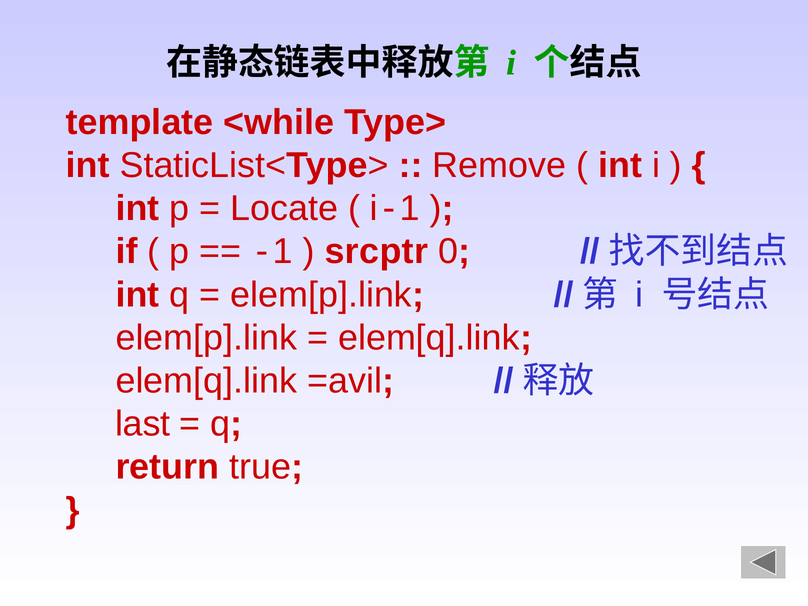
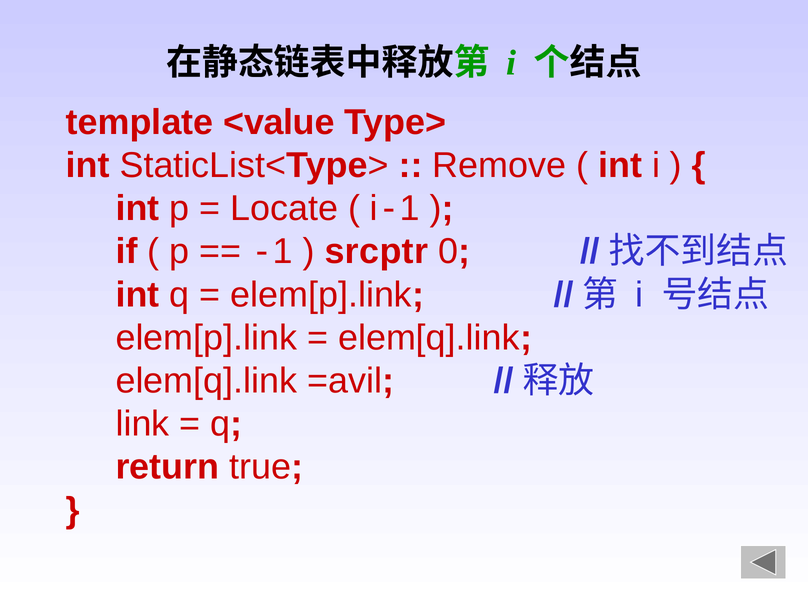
<while: <while -> <value (279, 122)
last: last -> link (143, 424)
